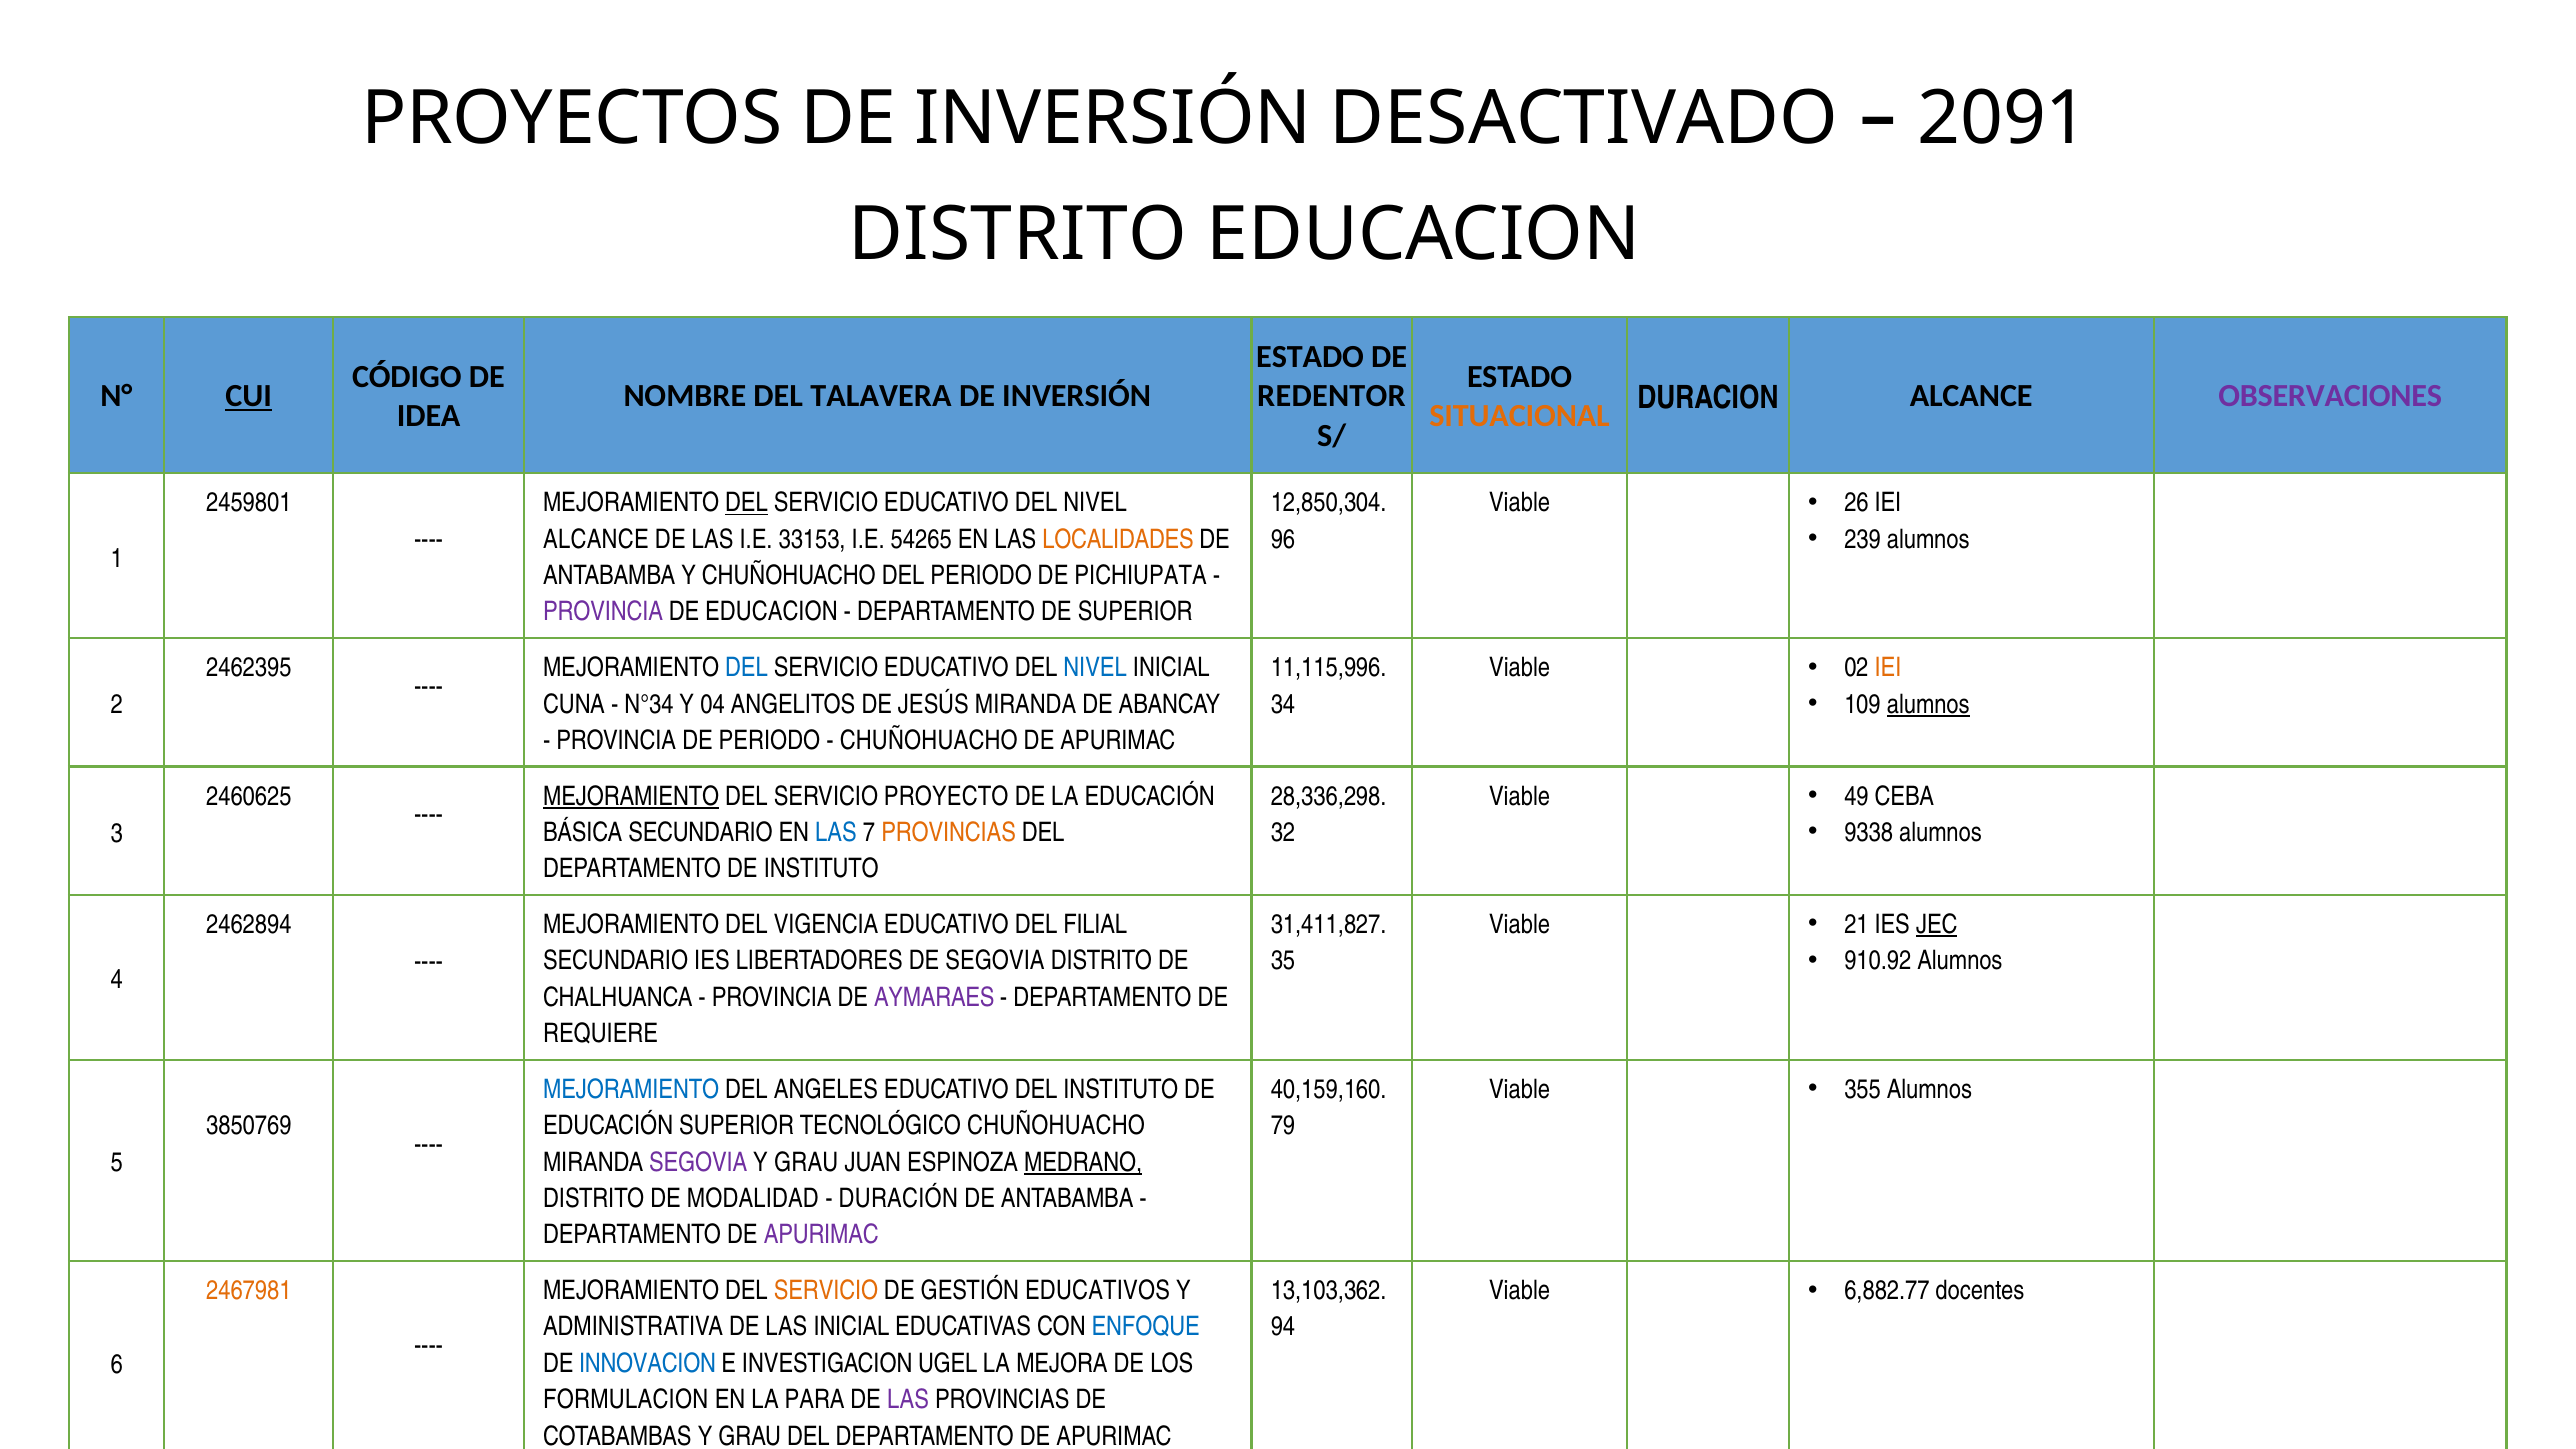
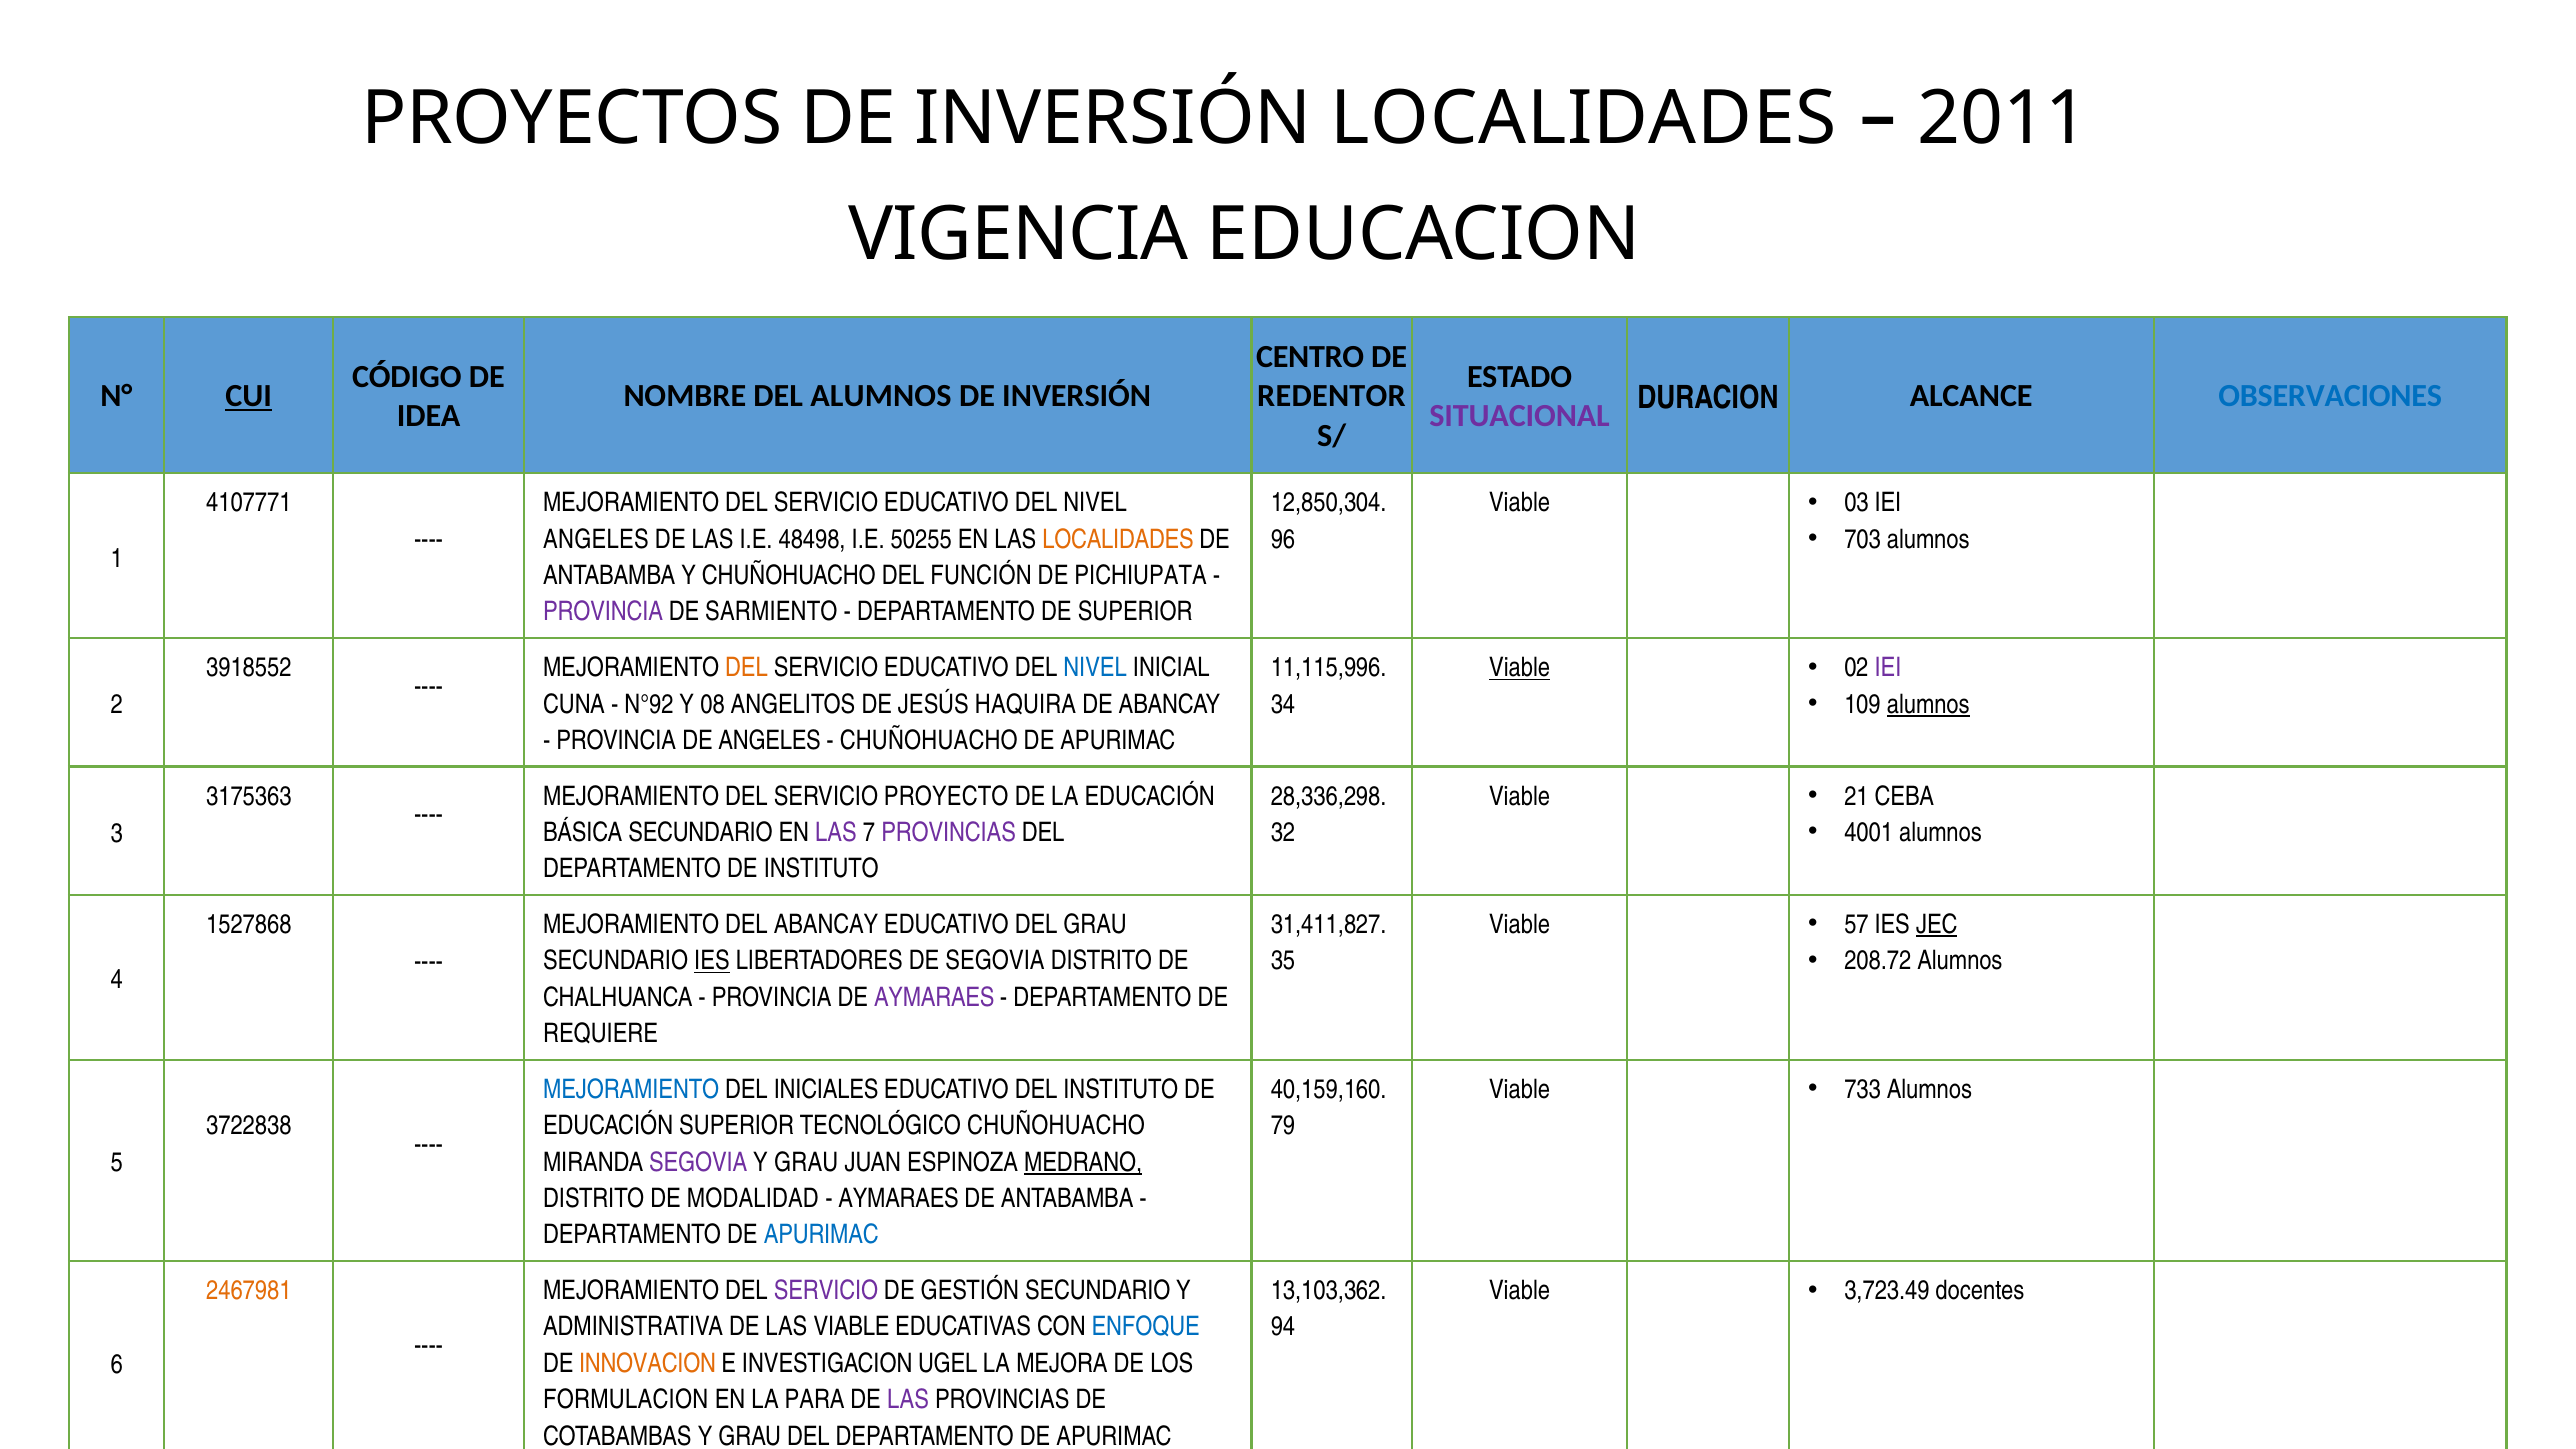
INVERSIÓN DESACTIVADO: DESACTIVADO -> LOCALIDADES (1584, 119)
2091: 2091 -> 2011 (2003, 119)
DISTRITO: DISTRITO -> VIGENCIA (1018, 235)
ESTADO: ESTADO -> CENTRO (1310, 357)
DEL TALAVERA: TALAVERA -> ALUMNOS (881, 396)
OBSERVACIONES colour: purple -> blue (2330, 396)
SITUACIONAL colour: orange -> purple (1520, 416)
2459801: 2459801 -> 4107771 (249, 503)
DEL underline: present -> none (747, 503)
26: 26 -> 03 (1856, 503)
239: 239 -> 703 (1863, 539)
ALCANCE: ALCANCE -> ANGELES (596, 539)
33153: 33153 -> 48498 (812, 539)
54265: 54265 -> 50255 (921, 539)
DEL PERIODO: PERIODO -> FUNCIÓN (981, 576)
DE EDUCACION: EDUCACION -> SARMIENTO (771, 612)
2462395: 2462395 -> 3918552 (249, 668)
DEL colour: blue -> orange (747, 668)
Viable underline: none -> present (1520, 668)
IEI colour: orange -> purple (1888, 668)
N°34: N°34 -> N°92 (649, 704)
04: 04 -> 08 (713, 704)
JESÚS MIRANDA: MIRANDA -> HAQUIRA (1026, 704)
DE PERIODO: PERIODO -> ANGELES (770, 741)
2460625: 2460625 -> 3175363 (249, 796)
MEJORAMIENTO underline: present -> none (631, 796)
49: 49 -> 21 (1856, 796)
9338: 9338 -> 4001 (1869, 833)
LAS colour: blue -> purple (836, 833)
PROVINCIAS colour: orange -> purple (949, 833)
2462894: 2462894 -> 1527868 (249, 925)
DEL VIGENCIA: VIGENCIA -> ABANCAY (826, 925)
DEL FILIAL: FILIAL -> GRAU (1095, 925)
21: 21 -> 57 (1856, 925)
910.92: 910.92 -> 208.72 (1878, 961)
IES underline: none -> present (712, 961)
ANGELES: ANGELES -> INICIALES (826, 1090)
355: 355 -> 733 (1863, 1090)
3850769: 3850769 -> 3722838 (249, 1126)
DURACIÓN: DURACIÓN -> AYMARAES (899, 1199)
APURIMAC colour: purple -> blue (821, 1235)
SERVICIO colour: orange -> purple (826, 1291)
GESTIÓN EDUCATIVOS: EDUCATIVOS -> SECUNDARIO (1098, 1291)
6,882.77: 6,882.77 -> 3,723.49 (1887, 1291)
LAS INICIAL: INICIAL -> VIABLE (852, 1327)
INNOVACION colour: blue -> orange (648, 1363)
